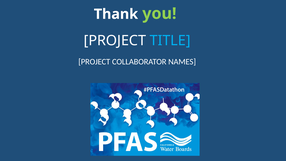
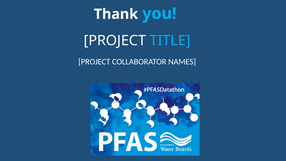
you colour: light green -> light blue (159, 14)
